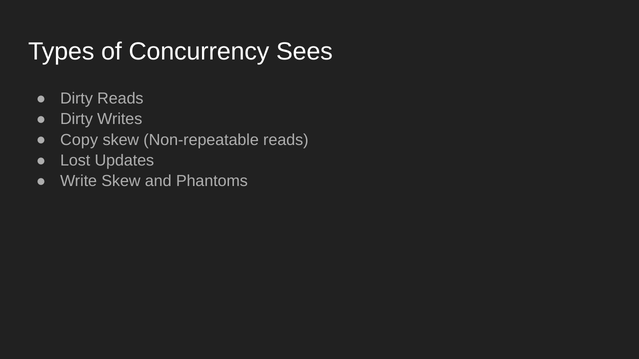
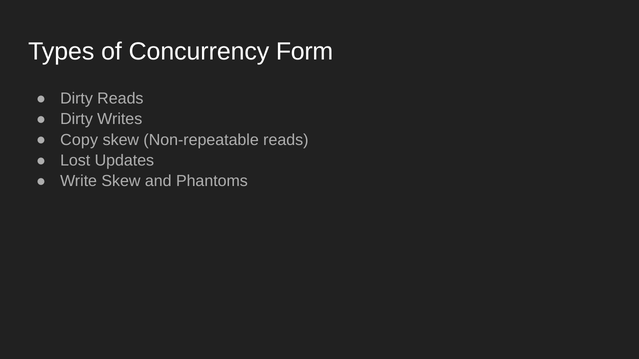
Sees: Sees -> Form (305, 52)
